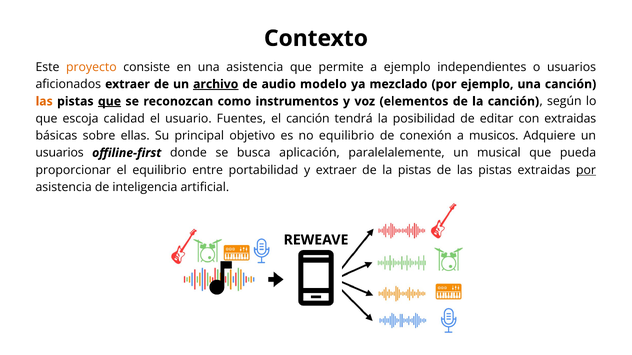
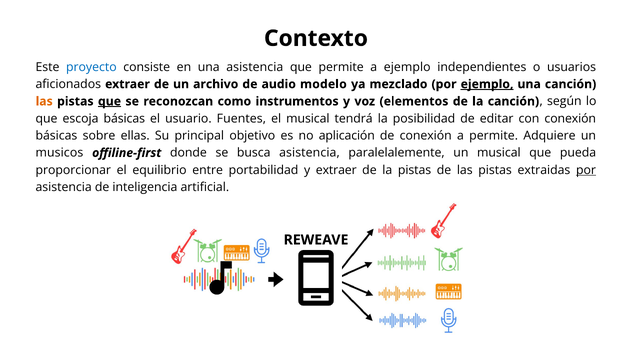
proyecto colour: orange -> blue (91, 67)
archivo underline: present -> none (216, 84)
ejemplo underline: none -> present (487, 84)
escoja calidad: calidad -> básicas (124, 119)
el canción: canción -> musical (308, 119)
con extraidas: extraidas -> conexión (570, 119)
no equilibrio: equilibrio -> aplicación (347, 136)
a musicos: musicos -> permite (494, 136)
usuarios: usuarios -> musicos (59, 153)
busca aplicación: aplicación -> asistencia (309, 153)
